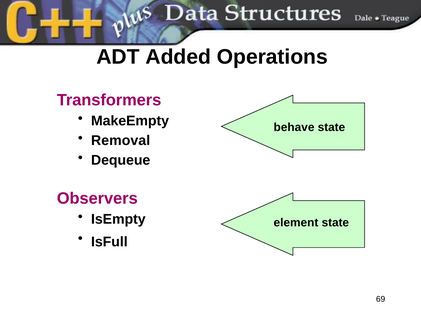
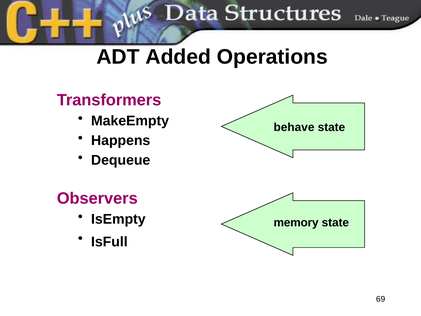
Removal: Removal -> Happens (121, 140)
element: element -> memory (296, 223)
